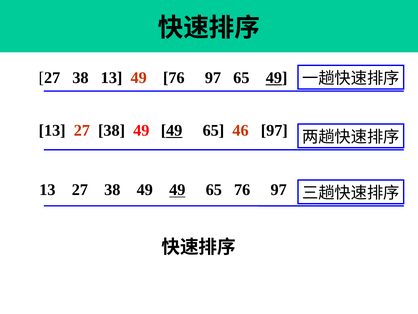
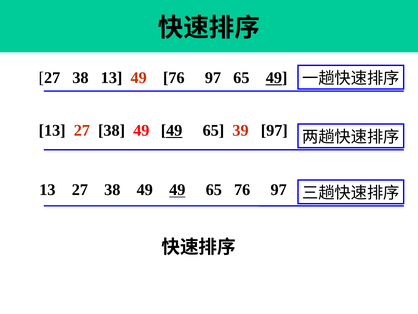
46: 46 -> 39 (241, 130)
